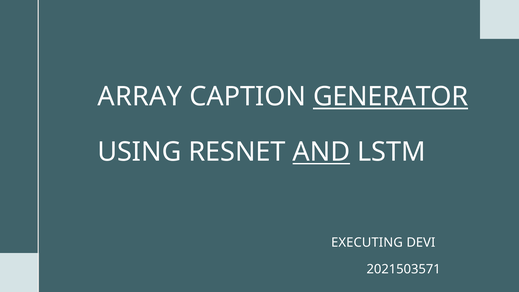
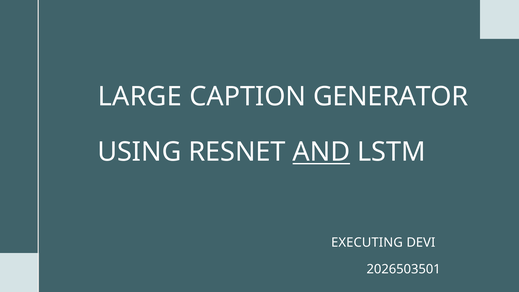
ARRAY: ARRAY -> LARGE (140, 97)
GENERATOR underline: present -> none (391, 97)
2021503571: 2021503571 -> 2026503501 (404, 269)
